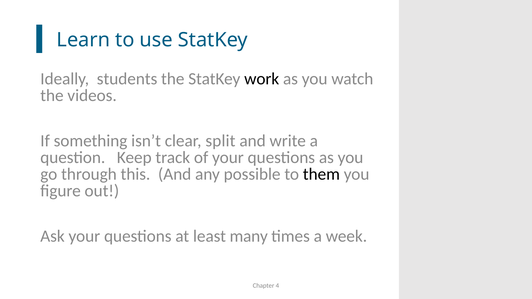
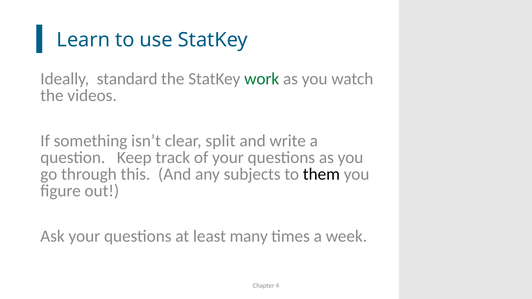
students: students -> standard (127, 79)
work colour: black -> green (262, 79)
possible: possible -> subjects (252, 174)
